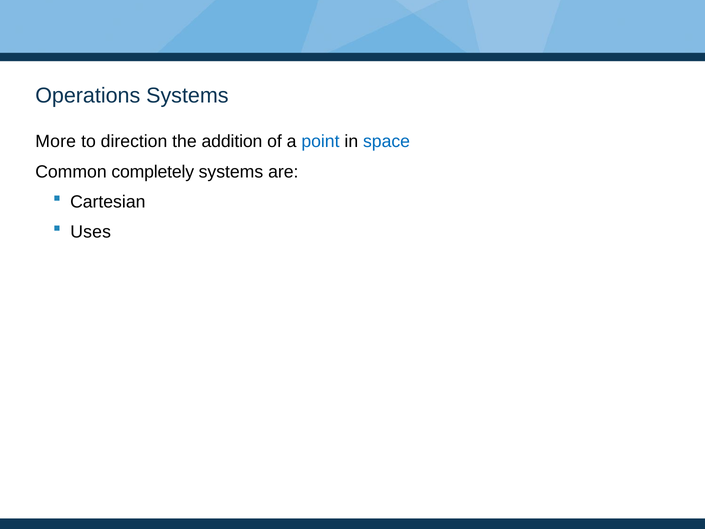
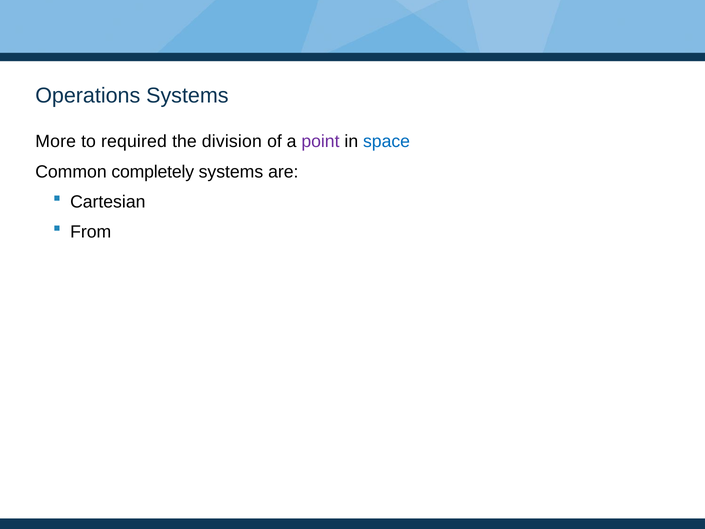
direction: direction -> required (134, 141)
addition: addition -> division (232, 141)
point colour: blue -> purple (320, 141)
Uses: Uses -> From (91, 232)
